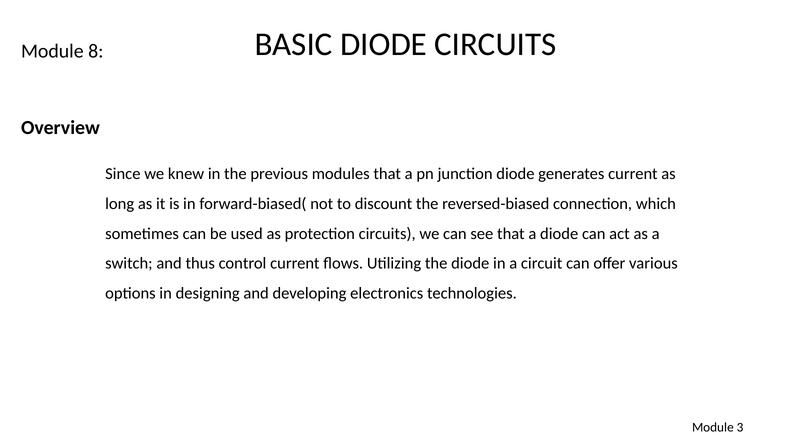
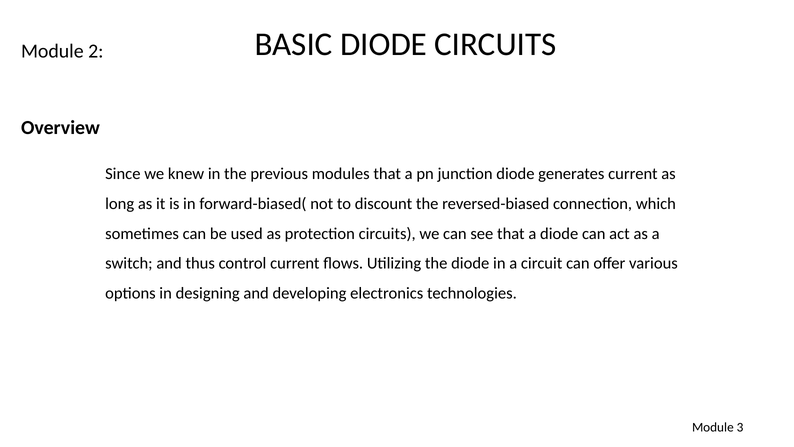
8: 8 -> 2 (96, 51)
